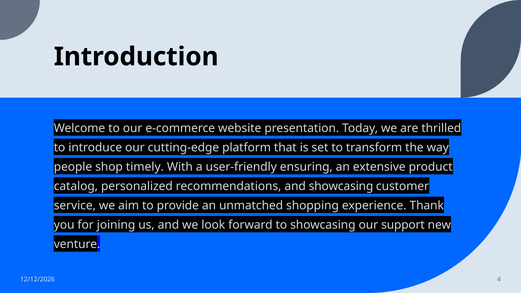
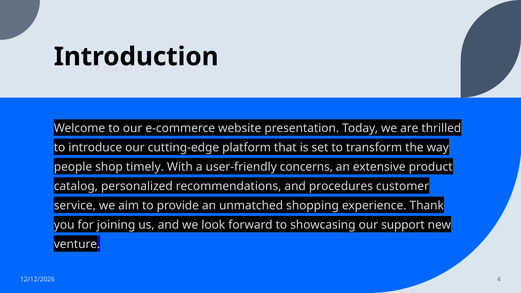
ensuring: ensuring -> concerns (306, 167)
and showcasing: showcasing -> procedures (341, 186)
